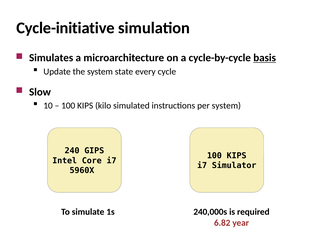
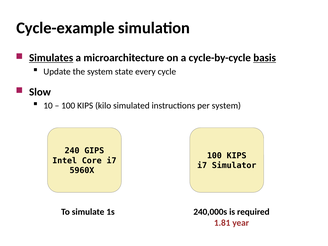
Cycle-initiative: Cycle-initiative -> Cycle-example (65, 28)
Simulates underline: none -> present (51, 58)
6.82: 6.82 -> 1.81 (222, 223)
